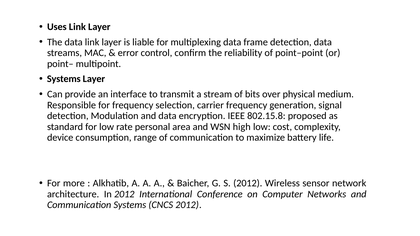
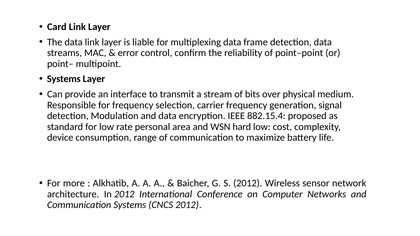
Uses: Uses -> Card (57, 27)
802.15.8: 802.15.8 -> 882.15.4 (266, 116)
high: high -> hard (242, 127)
